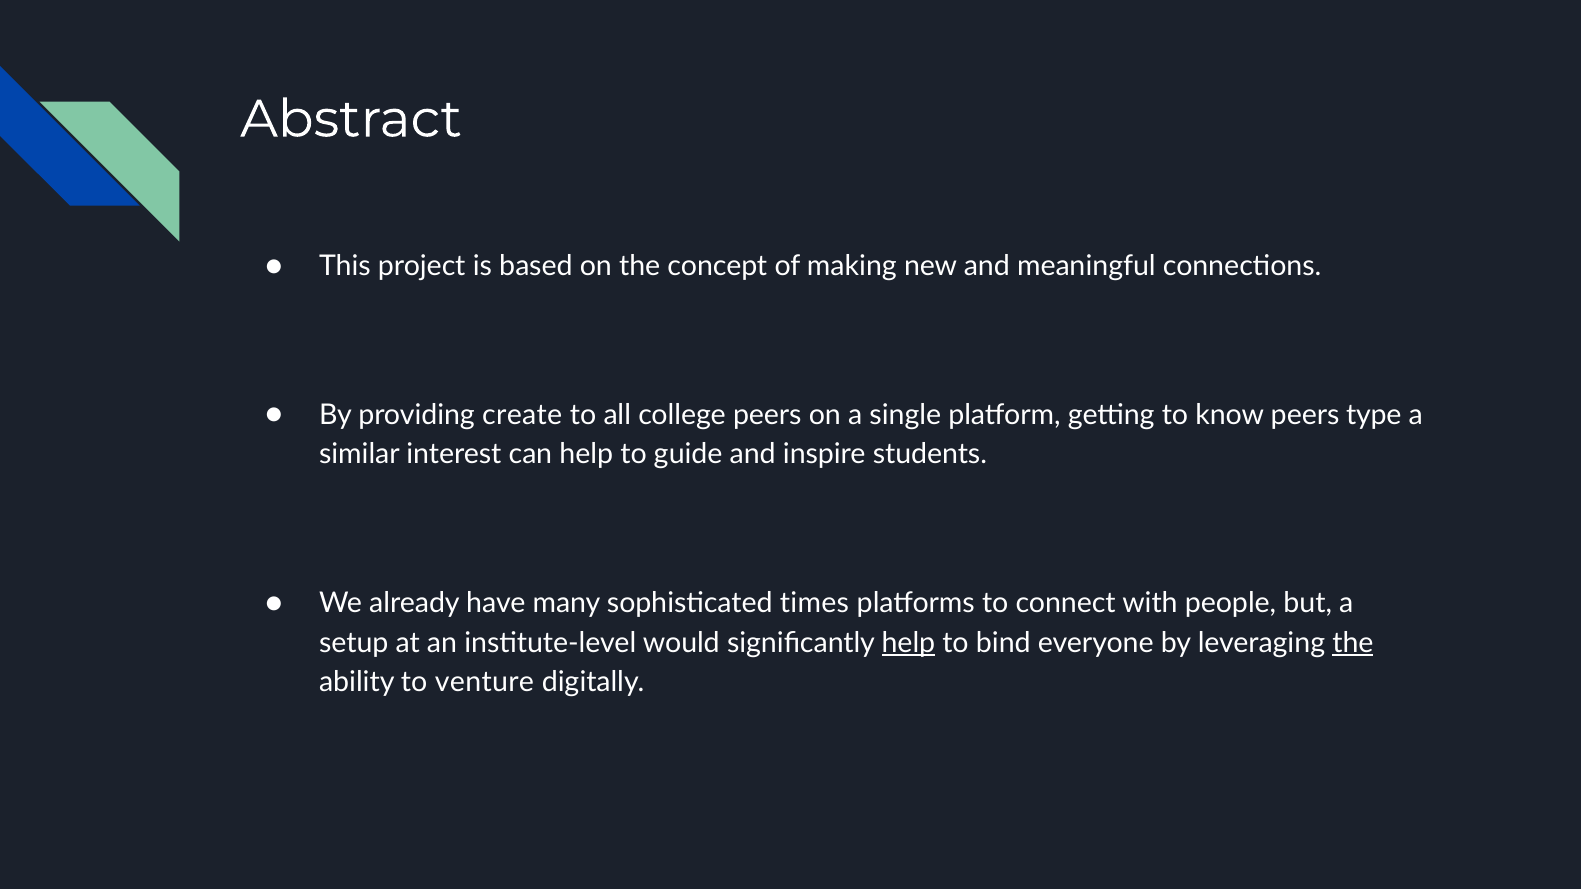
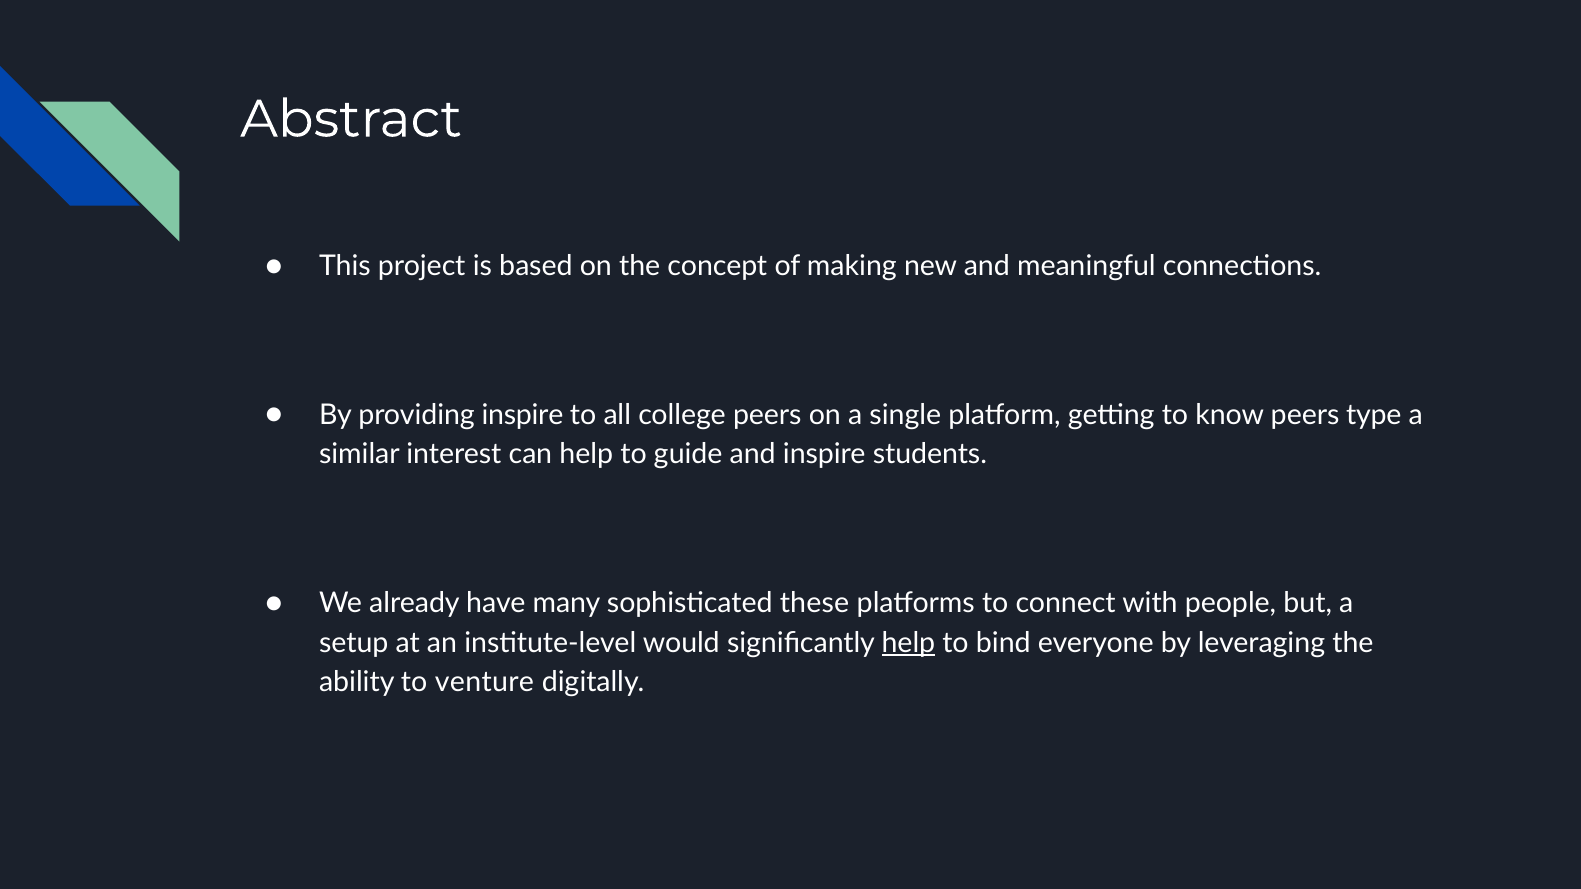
providing create: create -> inspire (523, 415)
times: times -> these (815, 604)
the underline: present -> none (1353, 643)
